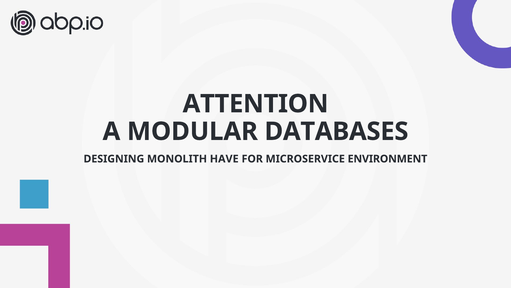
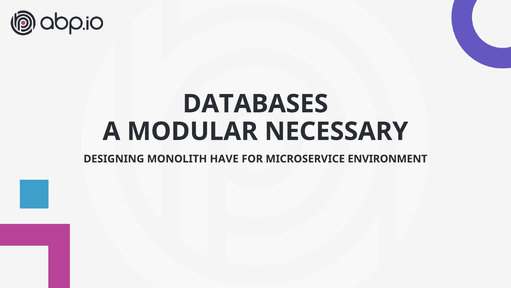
ATTENTION: ATTENTION -> DATABASES (255, 104)
DATABASES: DATABASES -> NECESSARY (336, 131)
